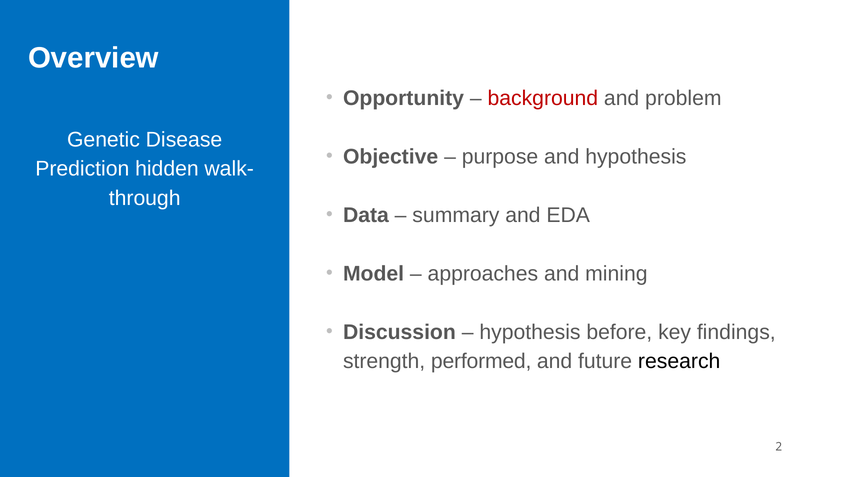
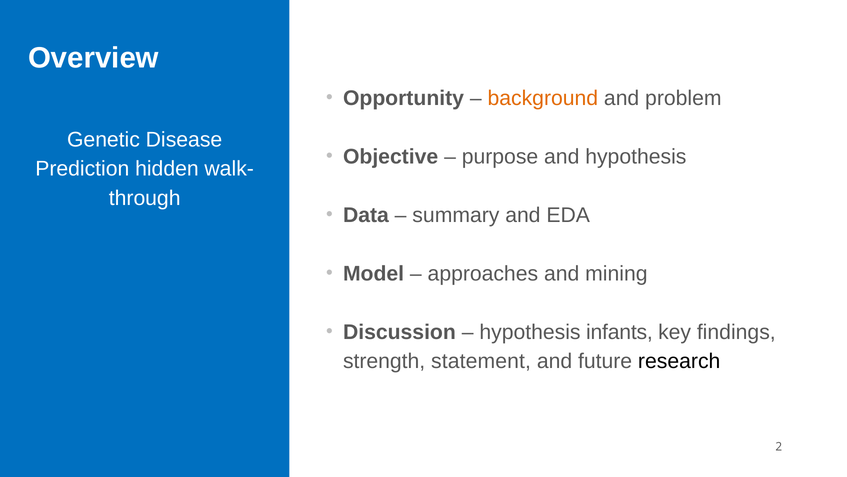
background colour: red -> orange (543, 98)
before: before -> infants (619, 332)
performed: performed -> statement (481, 361)
